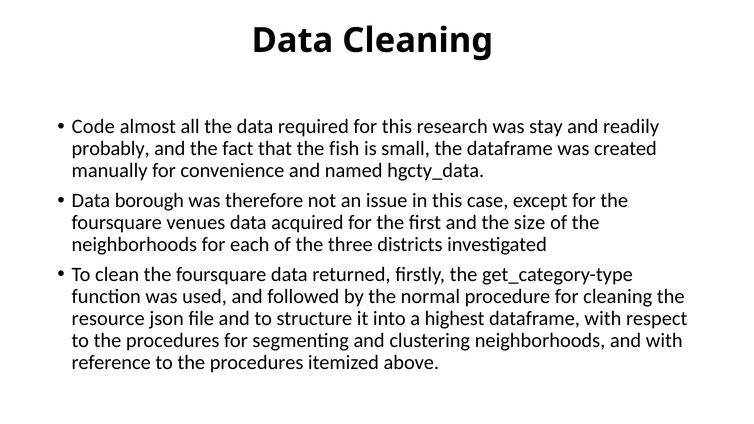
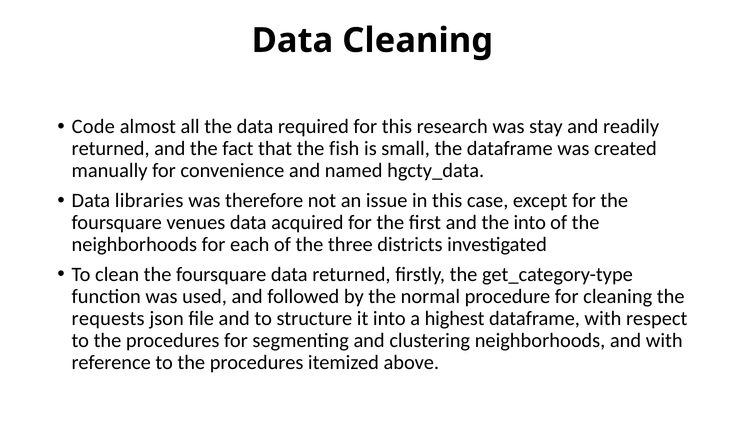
probably: probably -> returned (111, 149)
borough: borough -> libraries (149, 201)
the size: size -> into (530, 223)
resource: resource -> requests (108, 319)
